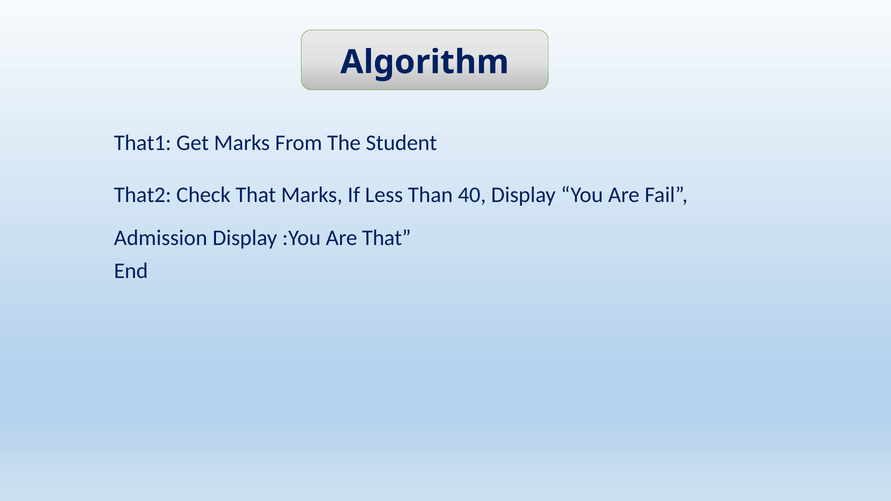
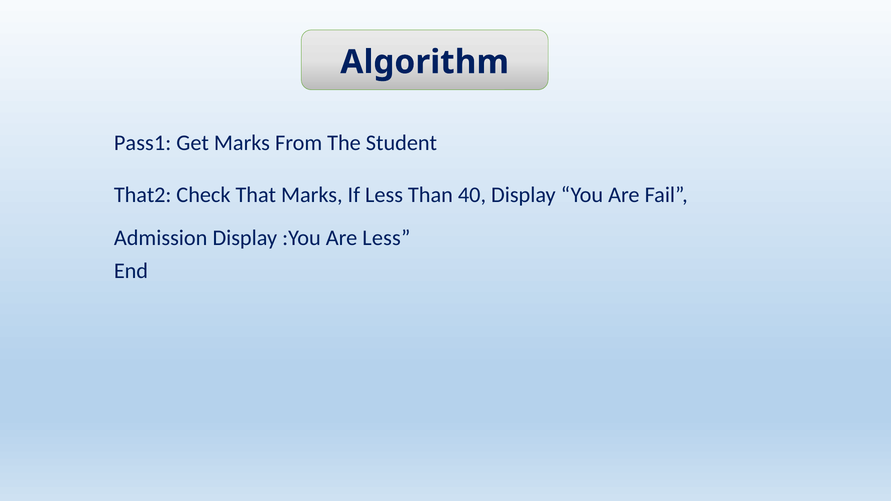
That1: That1 -> Pass1 (143, 143)
Are That: That -> Less (386, 238)
